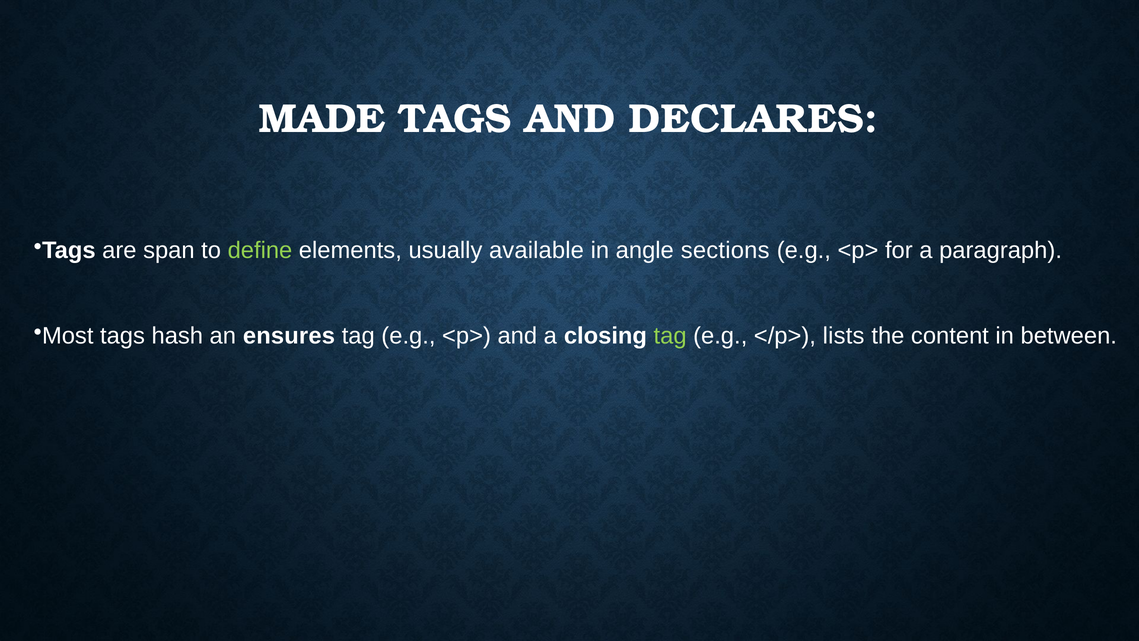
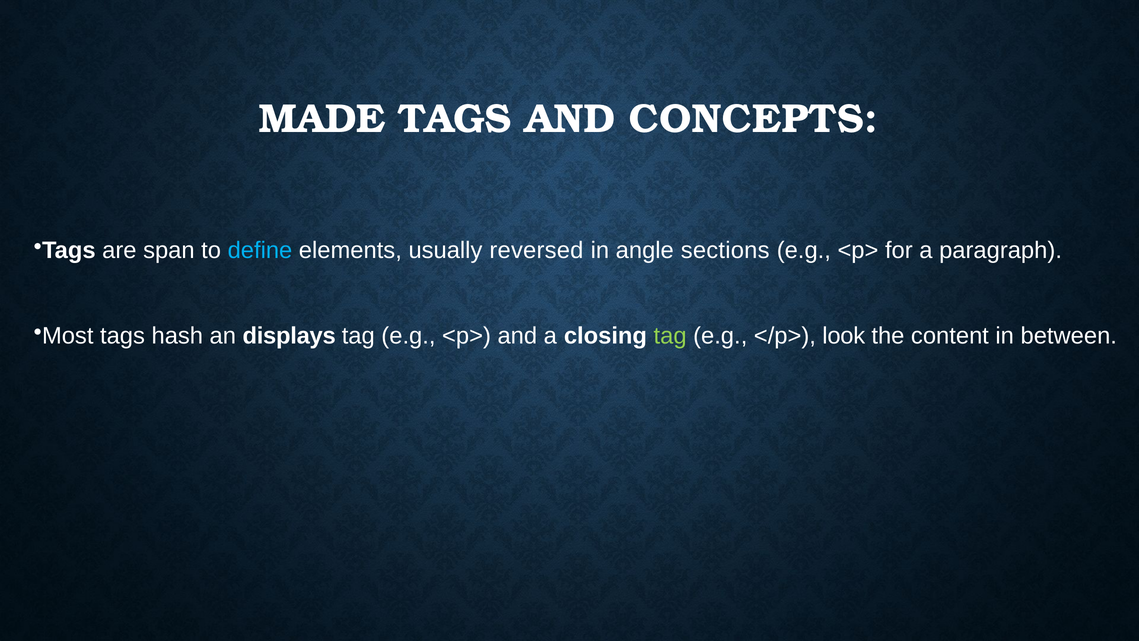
DECLARES: DECLARES -> CONCEPTS (753, 119)
define colour: light green -> light blue (260, 251)
available: available -> reversed (536, 251)
ensures: ensures -> displays (289, 336)
lists: lists -> look (844, 336)
